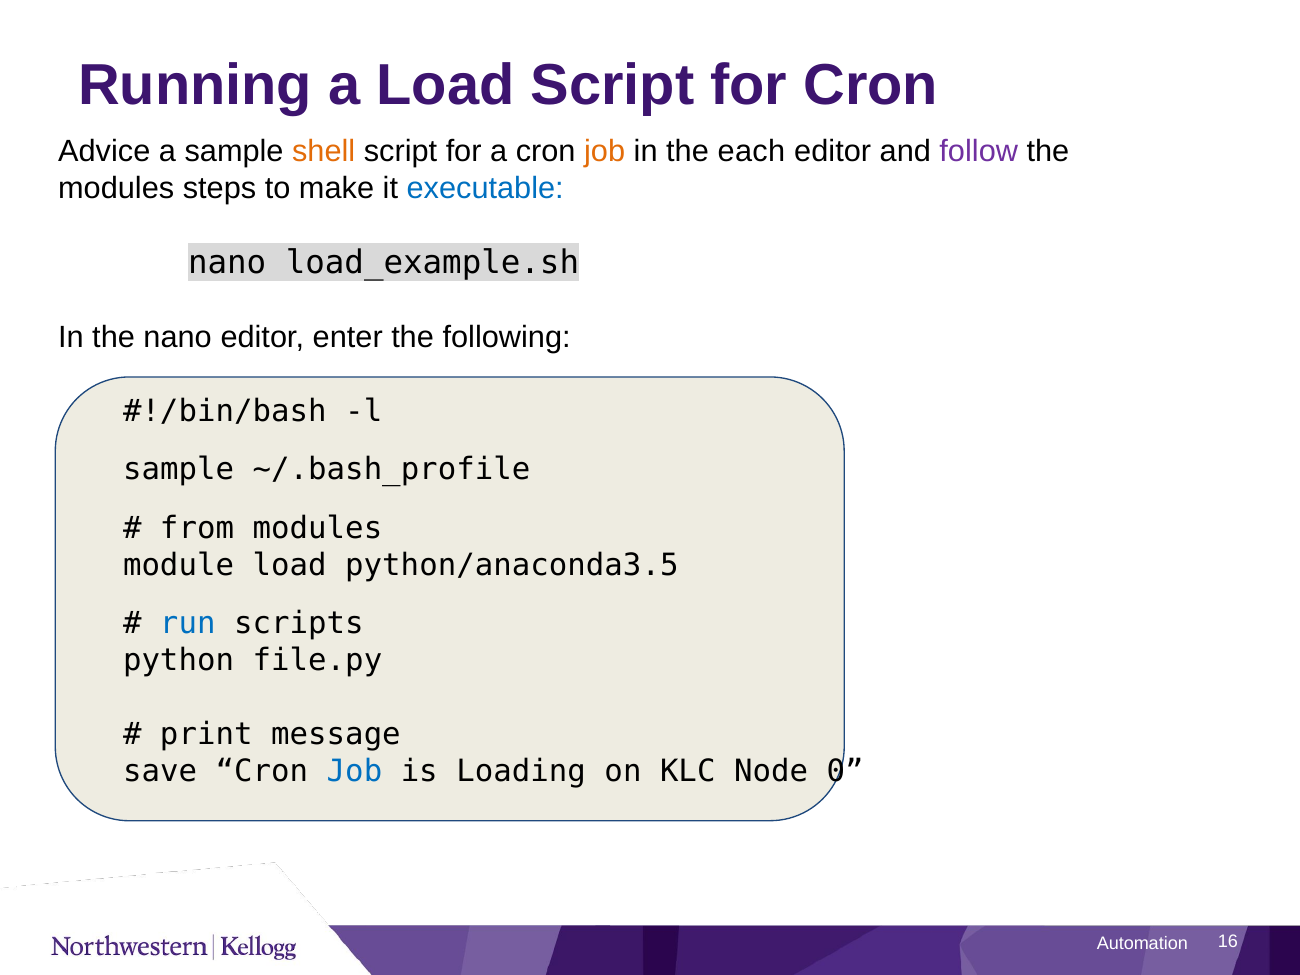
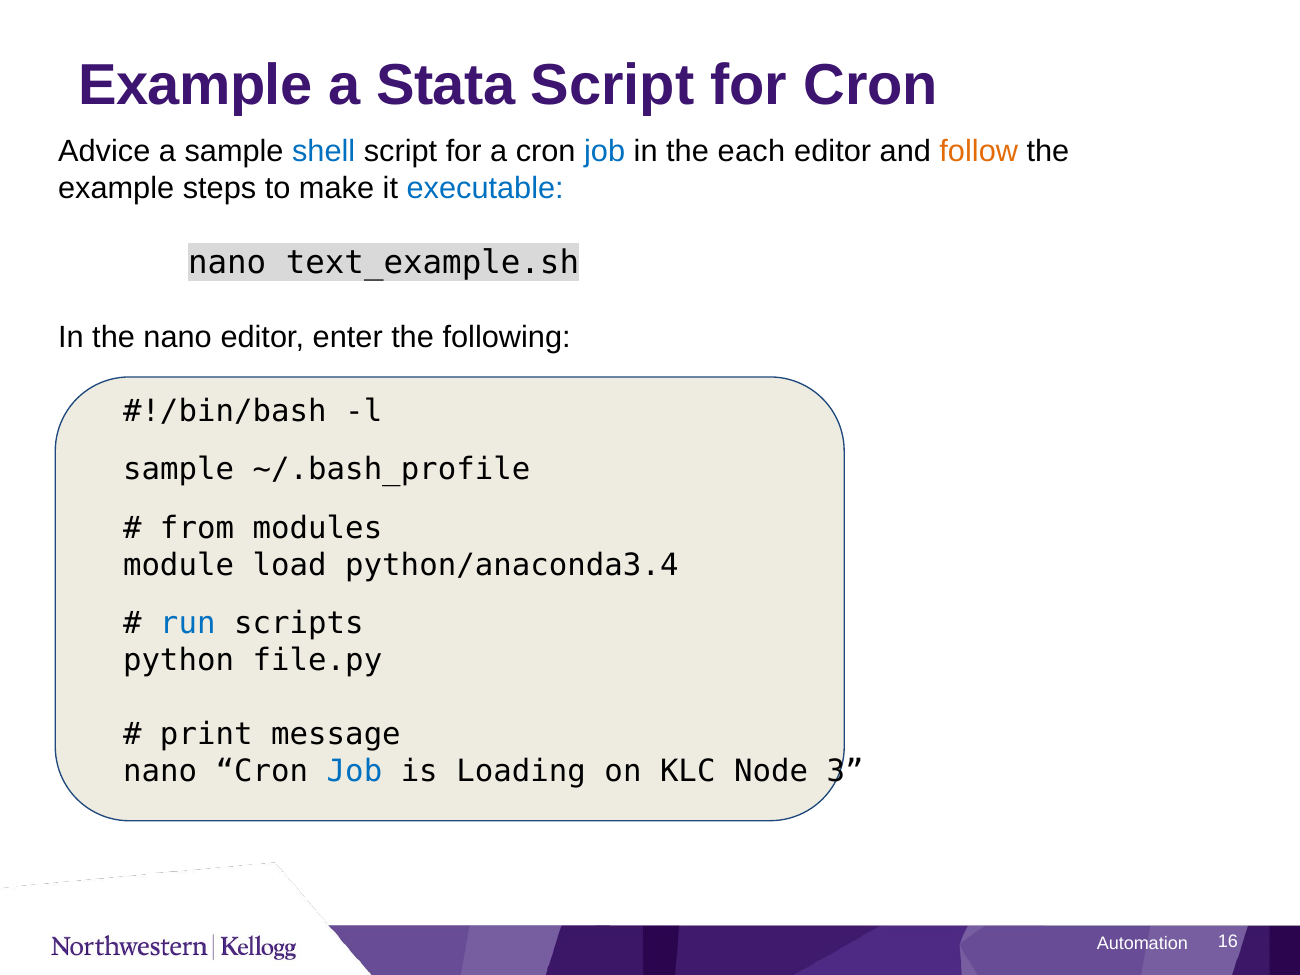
Running: Running -> Example (195, 85)
a Load: Load -> Stata (446, 85)
shell colour: orange -> blue (324, 151)
job colour: orange -> blue (605, 151)
follow colour: purple -> orange (979, 151)
modules: modules -> example (116, 188)
load_example.sh: load_example.sh -> text_example.sh (432, 263)
python/anaconda3.5: python/anaconda3.5 -> python/anaconda3.4 (512, 565)
save: save -> nano (160, 771)
0: 0 -> 3 (845, 771)
